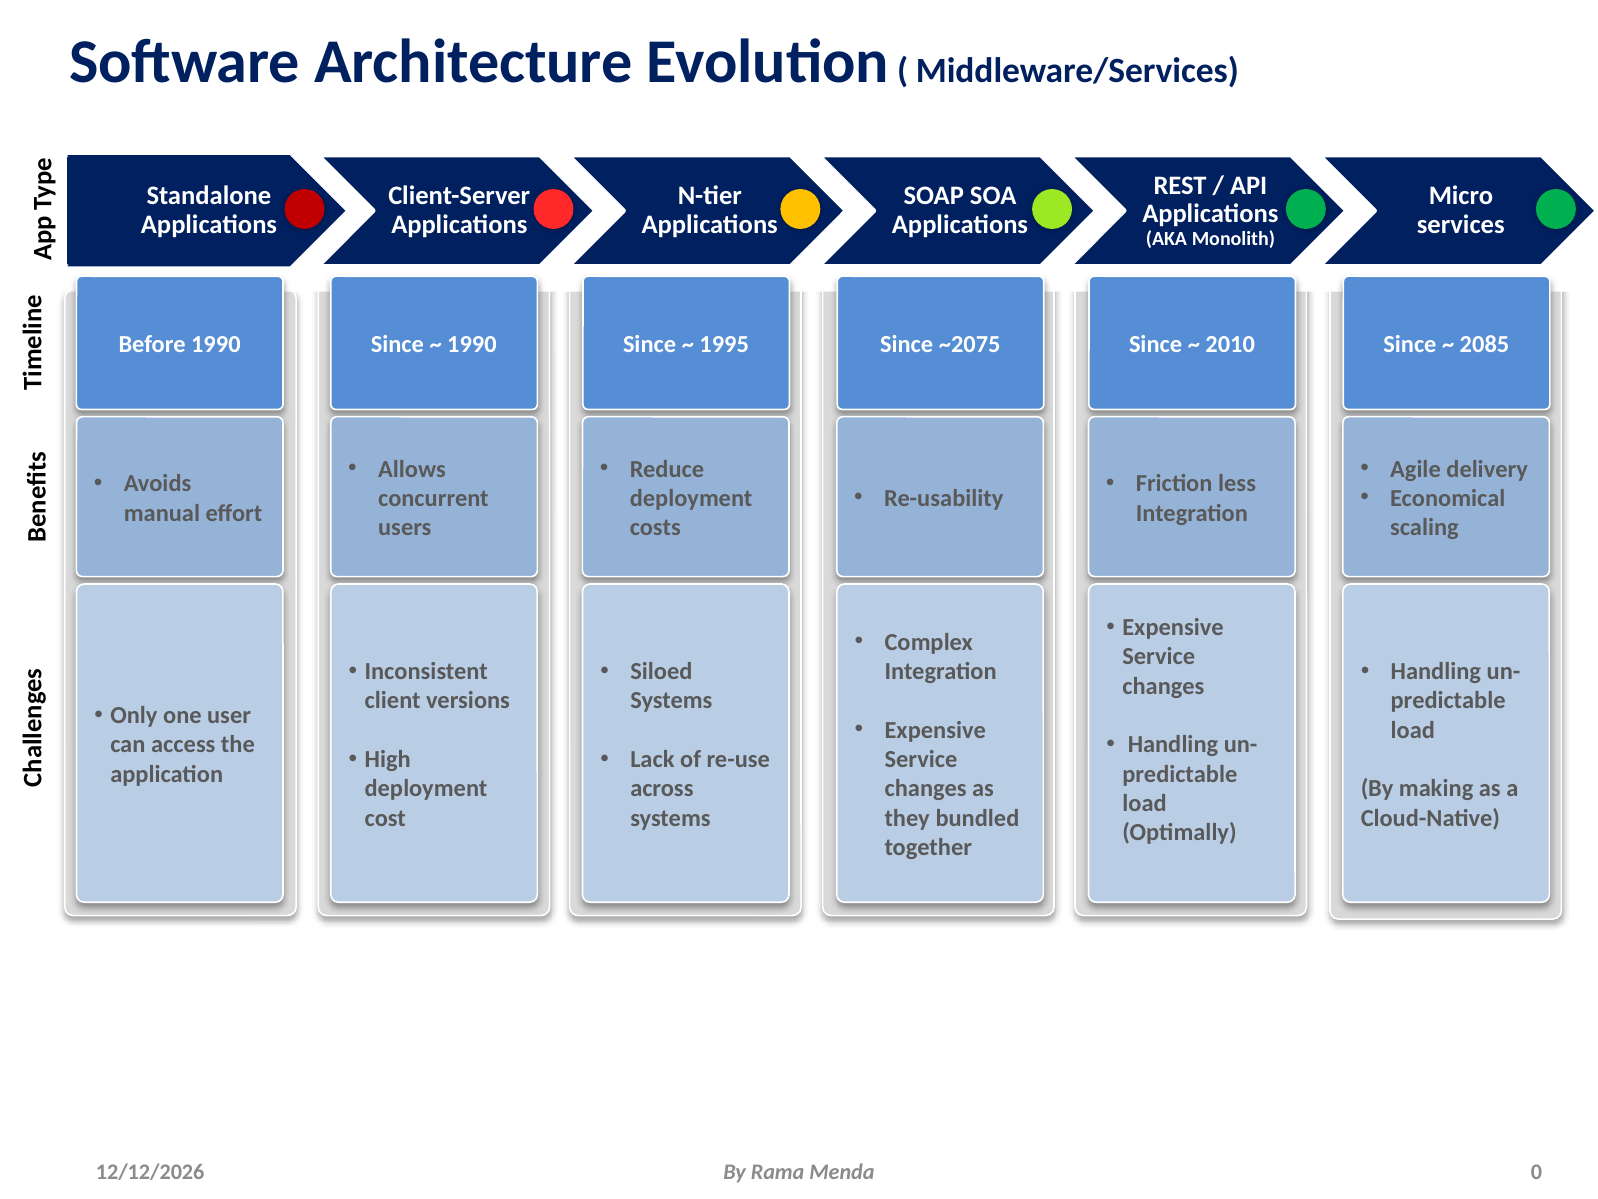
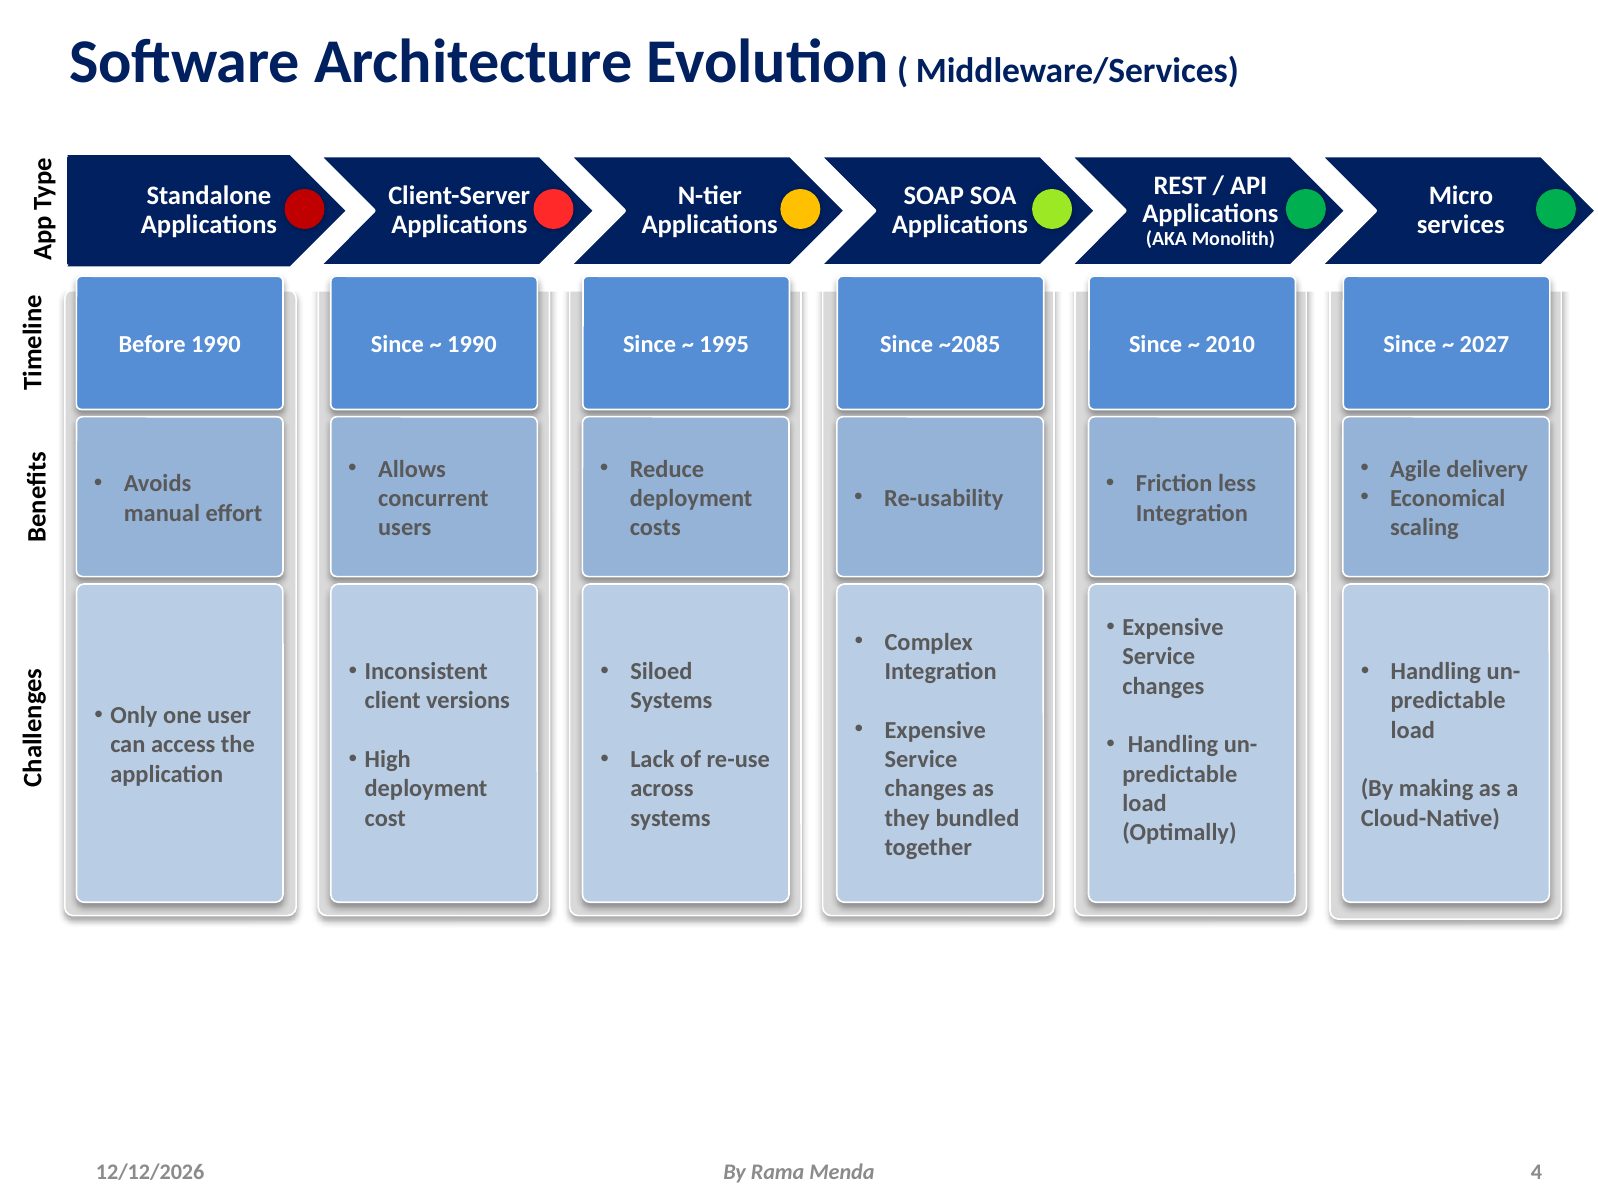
~2075: ~2075 -> ~2085 (970, 344)
2085: 2085 -> 2027 (1485, 344)
0: 0 -> 4 (1536, 1172)
